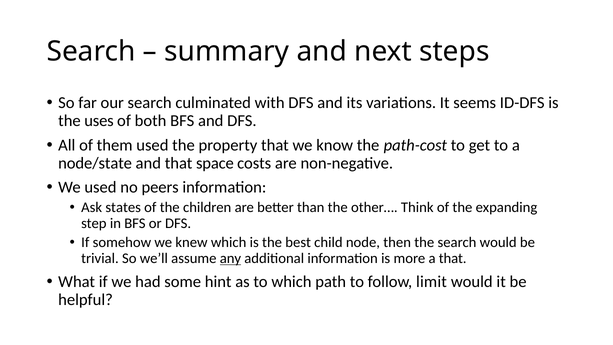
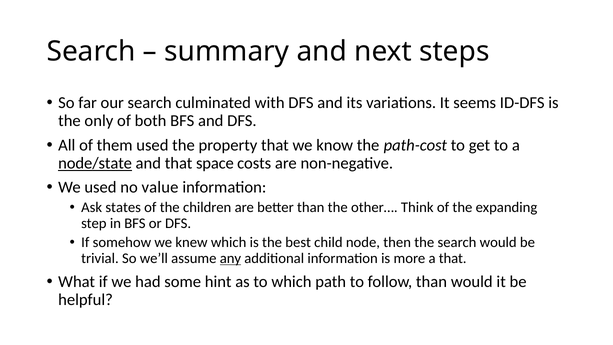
uses: uses -> only (99, 121)
node/state underline: none -> present (95, 163)
peers: peers -> value (160, 187)
follow limit: limit -> than (432, 282)
